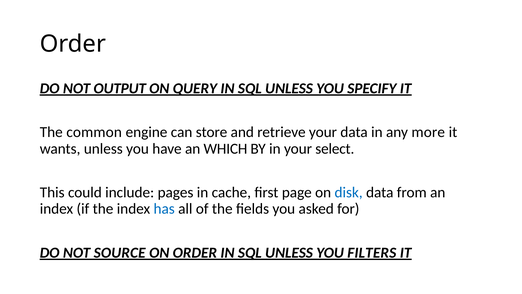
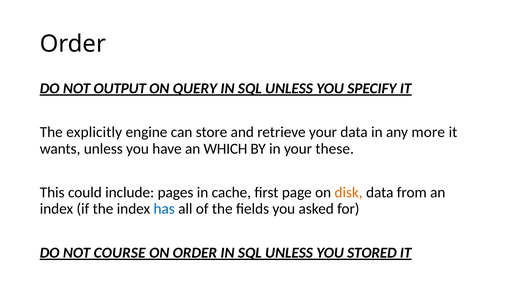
common: common -> explicitly (94, 132)
select: select -> these (335, 148)
disk colour: blue -> orange (349, 192)
SOURCE: SOURCE -> COURSE (120, 252)
FILTERS: FILTERS -> STORED (372, 252)
